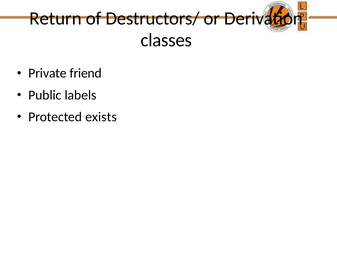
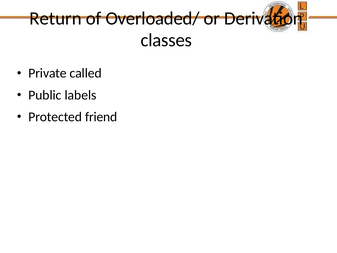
Destructors/: Destructors/ -> Overloaded/ (153, 18)
friend: friend -> called (86, 73)
exists: exists -> friend (101, 117)
